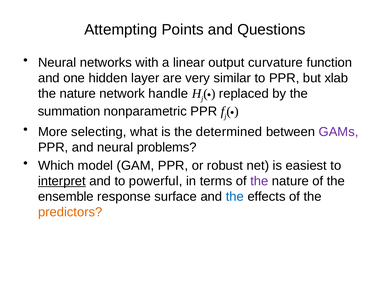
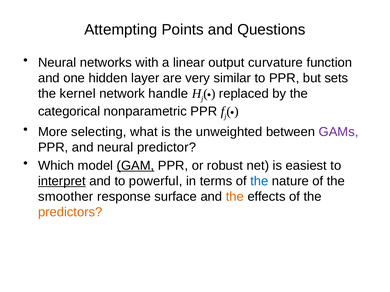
xlab: xlab -> sets (336, 78)
nature: nature -> kernel (78, 94)
summation: summation -> categorical (69, 112)
determined: determined -> unweighted (229, 132)
problems: problems -> predictor (167, 148)
GAM underline: none -> present (135, 166)
the colour: purple -> blue (259, 181)
ensemble: ensemble -> smoother (66, 197)
the colour: blue -> orange (235, 197)
